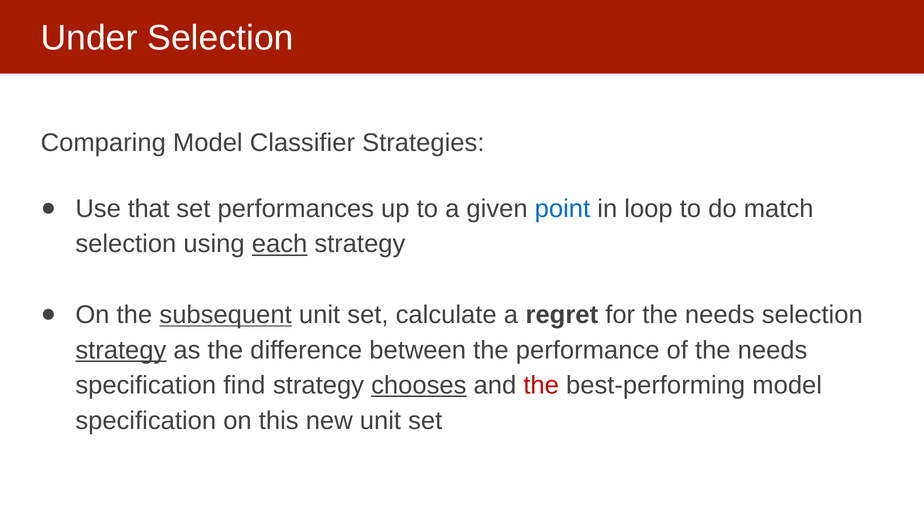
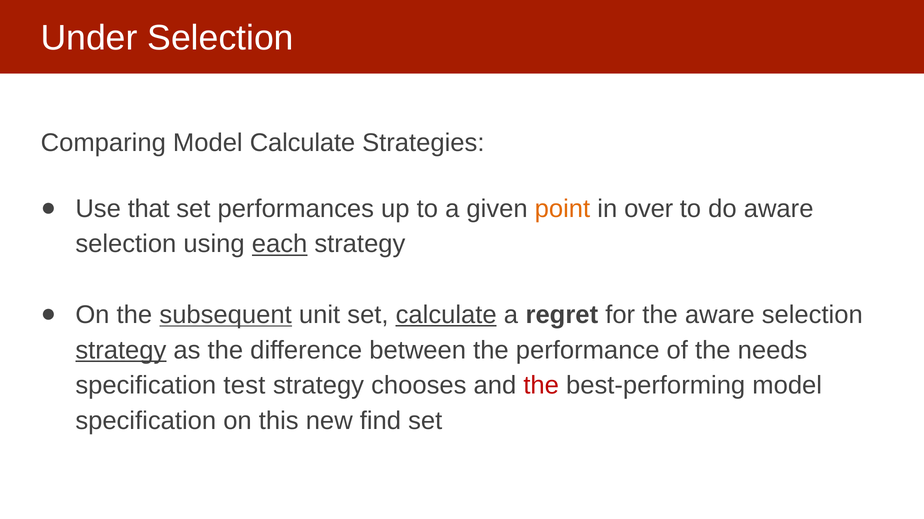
Model Classifier: Classifier -> Calculate (302, 143)
point colour: blue -> orange (562, 209)
loop: loop -> over (649, 209)
do match: match -> aware (779, 209)
calculate underline: none -> present (446, 315)
for the needs: needs -> aware (720, 315)
find: find -> test (244, 386)
chooses underline: present -> none (419, 386)
new unit: unit -> find (380, 421)
